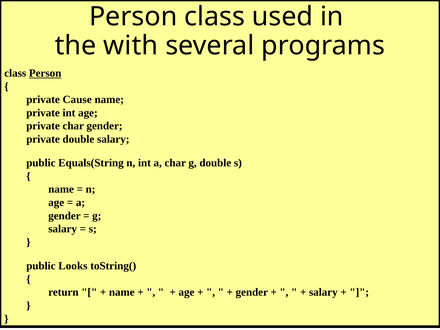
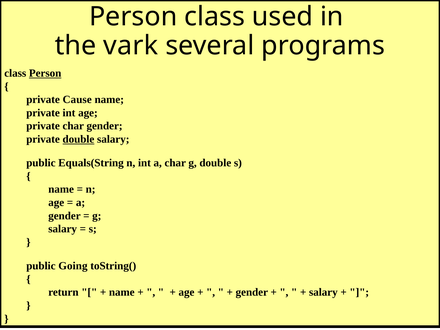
with: with -> vark (131, 46)
double underline: none -> present (78, 139)
Looks: Looks -> Going (73, 266)
